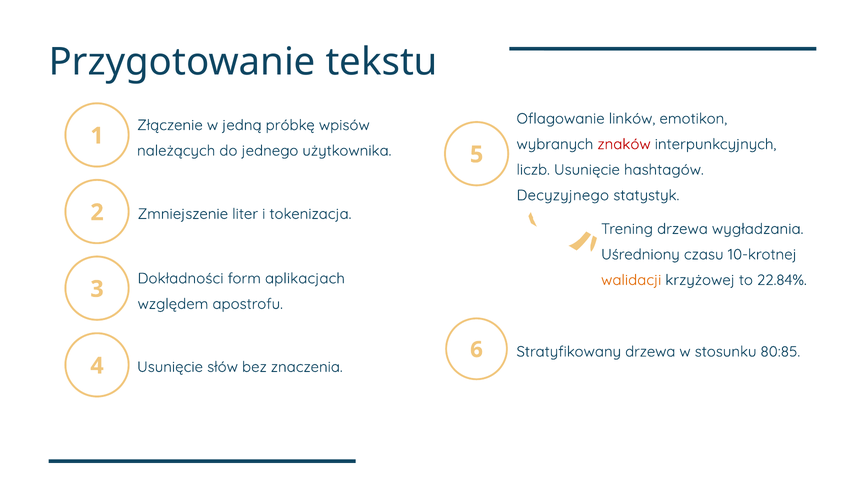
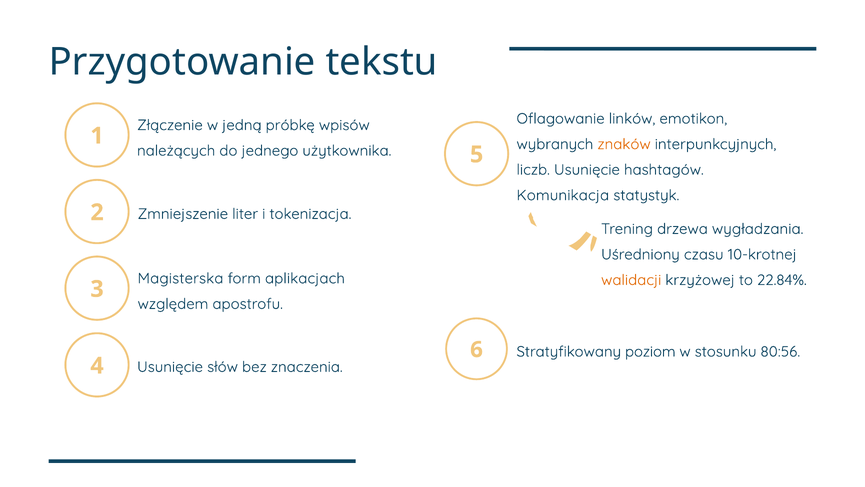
znaków colour: red -> orange (624, 144)
Decyzyjnego: Decyzyjnego -> Komunikacja (563, 195)
Dokładności: Dokładności -> Magisterska (181, 278)
Stratyfikowany drzewa: drzewa -> poziom (650, 351)
80:85: 80:85 -> 80:56 (780, 351)
